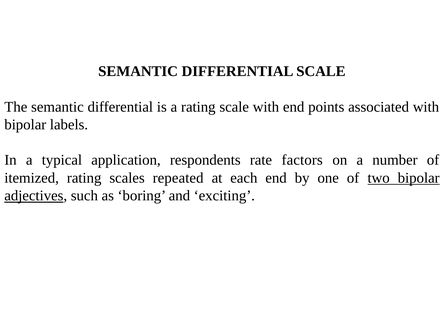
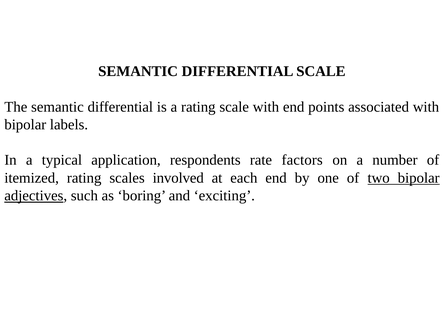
repeated: repeated -> involved (178, 178)
